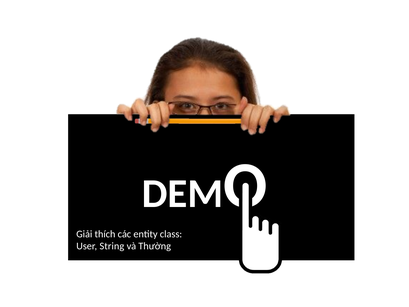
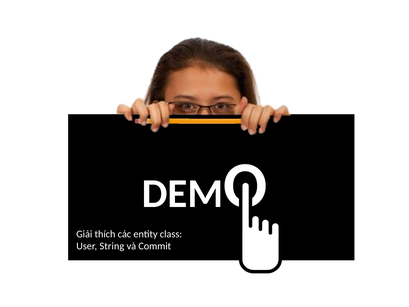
Thường: Thường -> Commit (155, 246)
